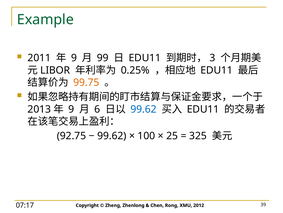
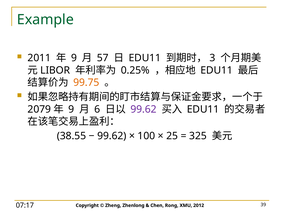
99: 99 -> 57 (103, 58)
2013: 2013 -> 2079 (39, 109)
99.62 colour: blue -> purple (143, 109)
92.75: 92.75 -> 38.55 (71, 135)
